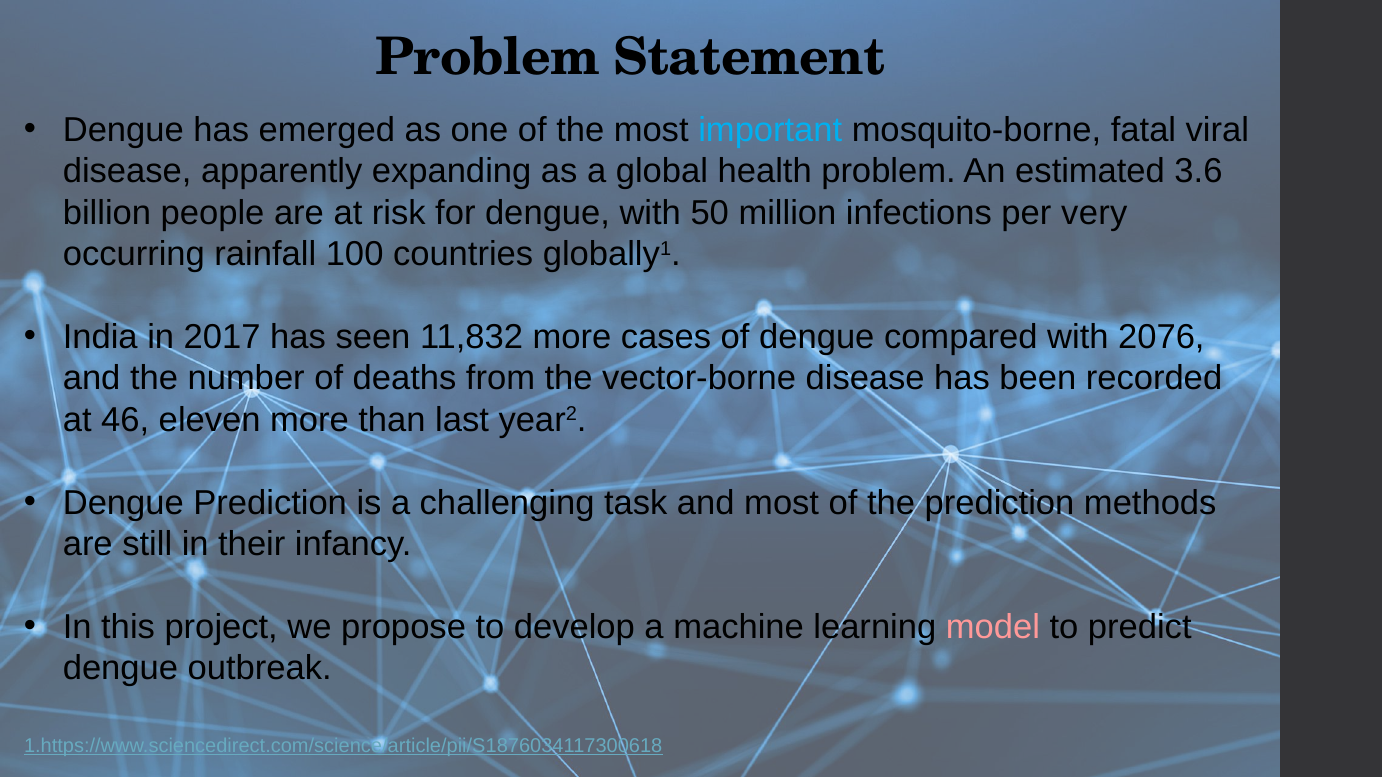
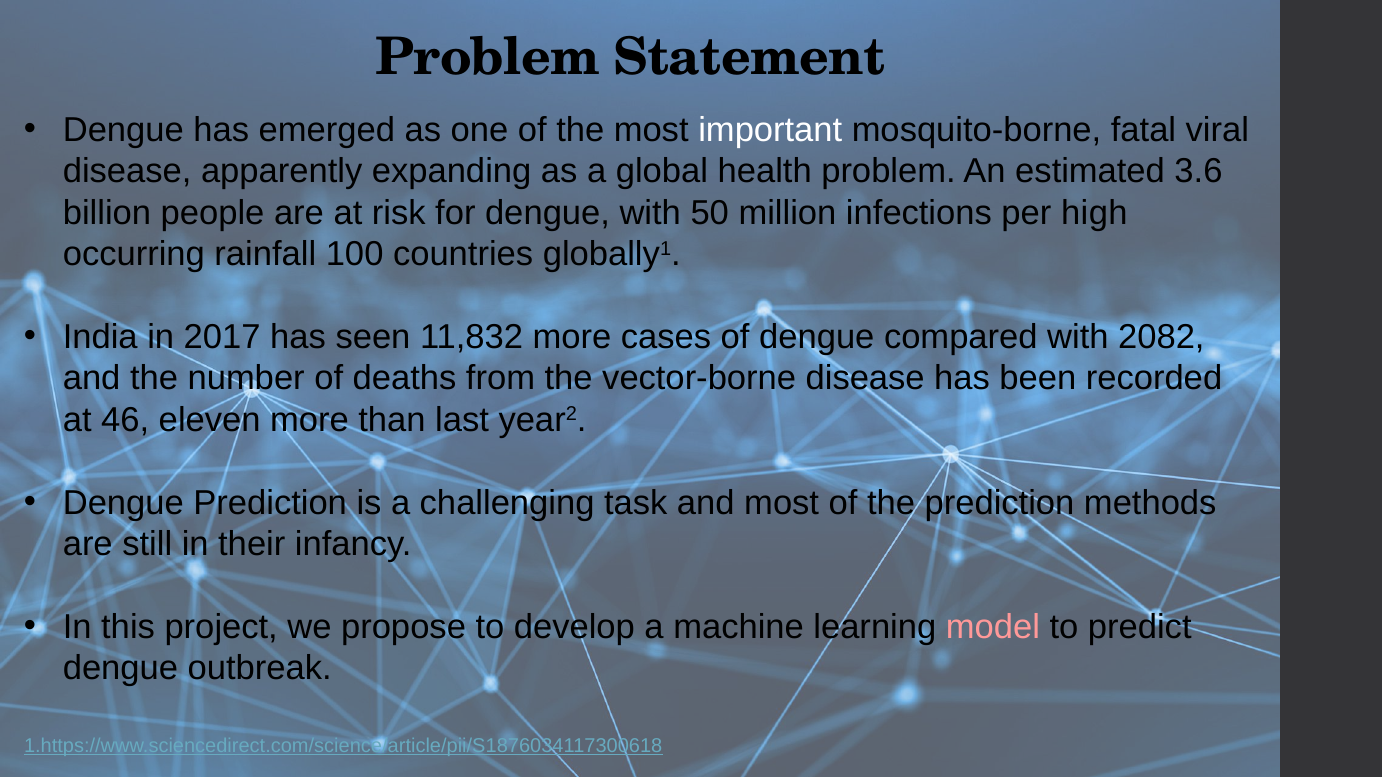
important colour: light blue -> white (770, 130)
very: very -> high (1094, 213)
2076: 2076 -> 2082 (1161, 337)
